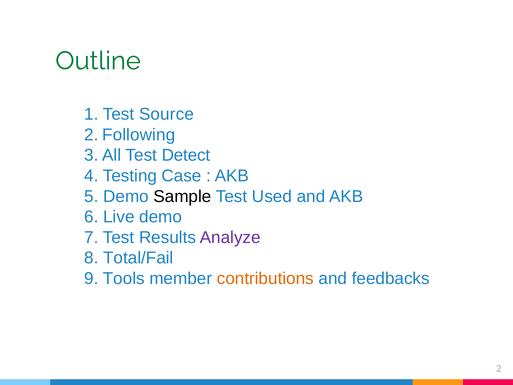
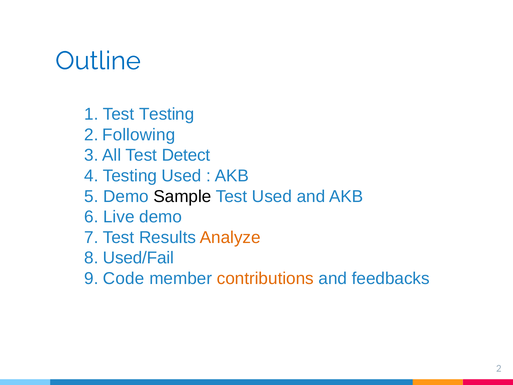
Outline colour: green -> blue (98, 61)
Test Source: Source -> Testing (167, 114)
Testing Case: Case -> Used (181, 176)
Analyze colour: purple -> orange (230, 237)
Total/Fail: Total/Fail -> Used/Fail (138, 258)
Tools: Tools -> Code (124, 278)
